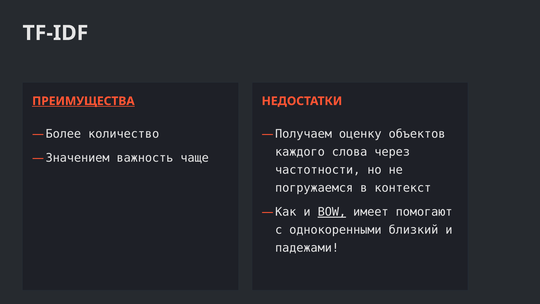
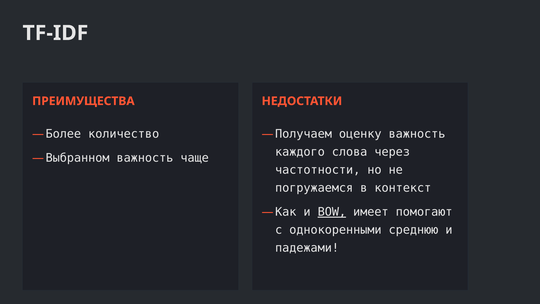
ПРЕИМУЩЕСТВА underline: present -> none (83, 101)
оценку объектов: объектов -> важность (417, 134)
Значением: Значением -> Выбранном (78, 158)
близкий: близкий -> среднюю (413, 230)
